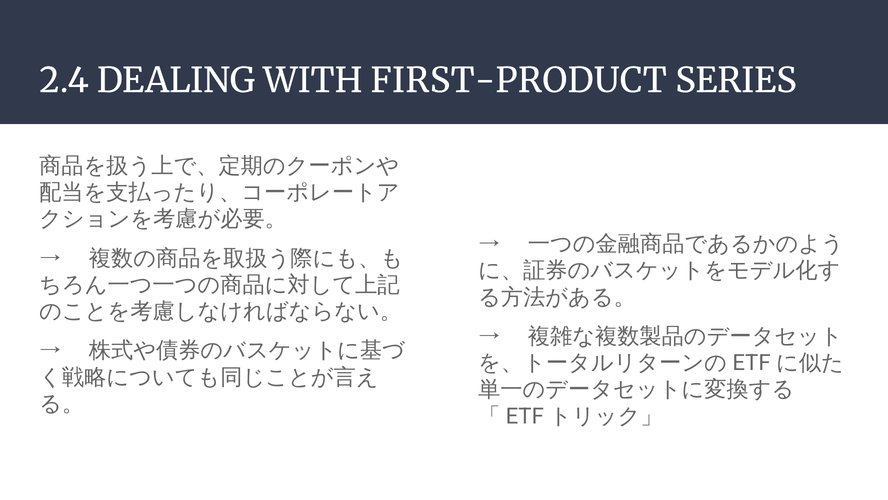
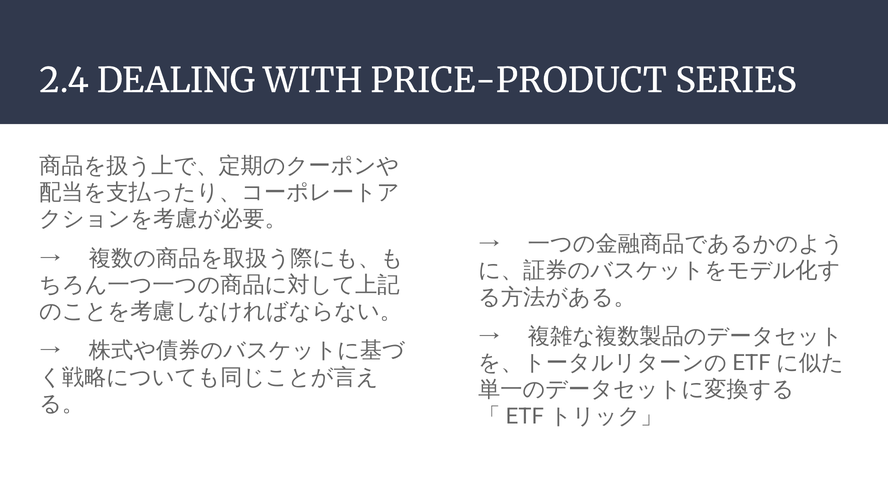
FIRST-PRODUCT: FIRST-PRODUCT -> PRICE-PRODUCT (519, 81)
